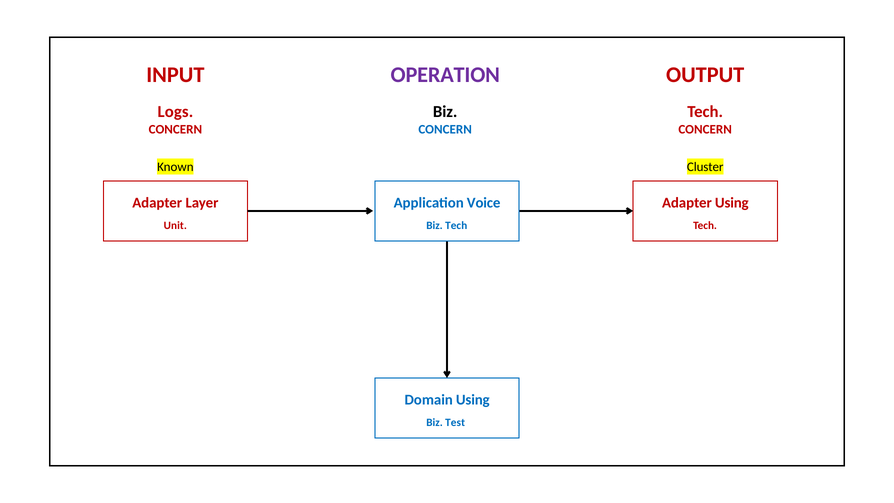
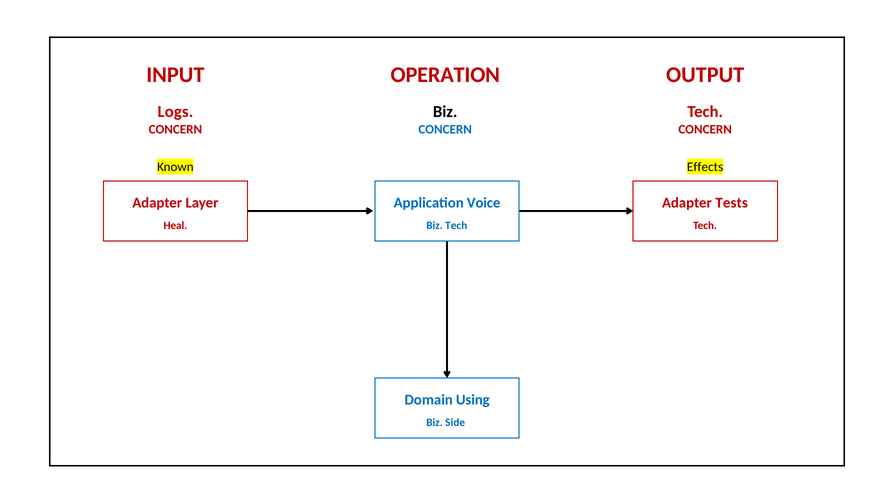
OPERATION colour: purple -> red (445, 75)
Cluster: Cluster -> Effects (705, 167)
Adapter Using: Using -> Tests (732, 203)
Unit: Unit -> Heal (175, 226)
Test: Test -> Side (455, 423)
